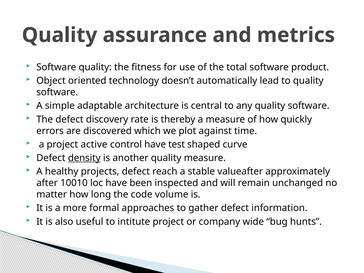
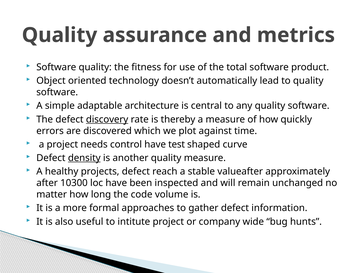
discovery underline: none -> present (107, 119)
active: active -> needs (94, 144)
10010: 10010 -> 10300 (74, 183)
